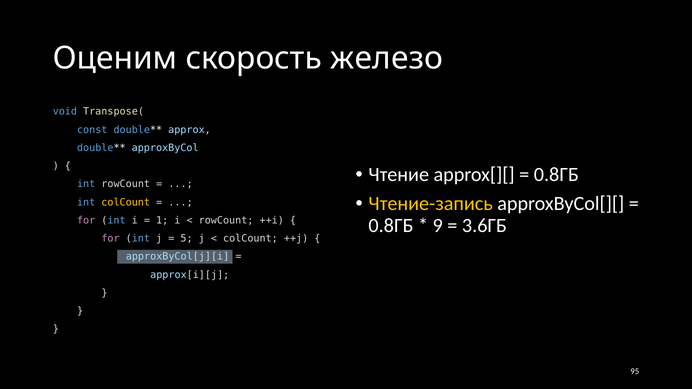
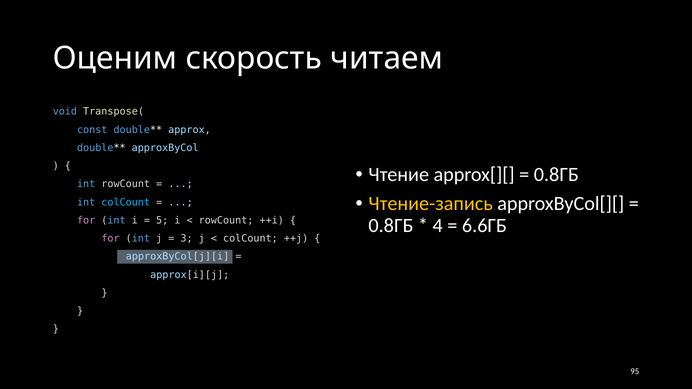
железо: железо -> читаем (387, 58)
colCount colour: yellow -> light blue (126, 202)
1: 1 -> 5 (162, 220)
9: 9 -> 4 (438, 226)
3.6ГБ: 3.6ГБ -> 6.6ГБ (484, 226)
5: 5 -> 3 (187, 239)
